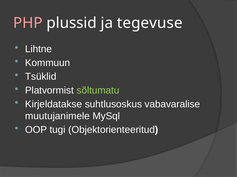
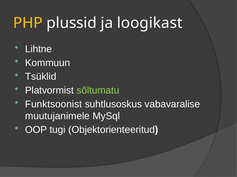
PHP colour: pink -> yellow (28, 23)
tegevuse: tegevuse -> loogikast (150, 23)
Kirjeldatakse: Kirjeldatakse -> Funktsoonist (54, 105)
